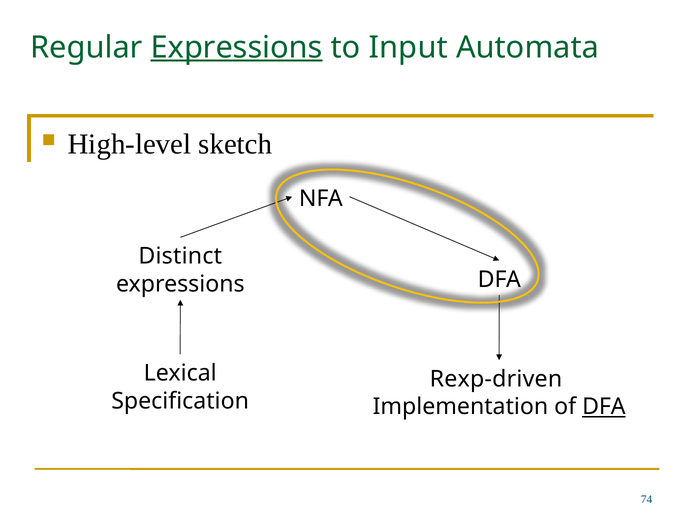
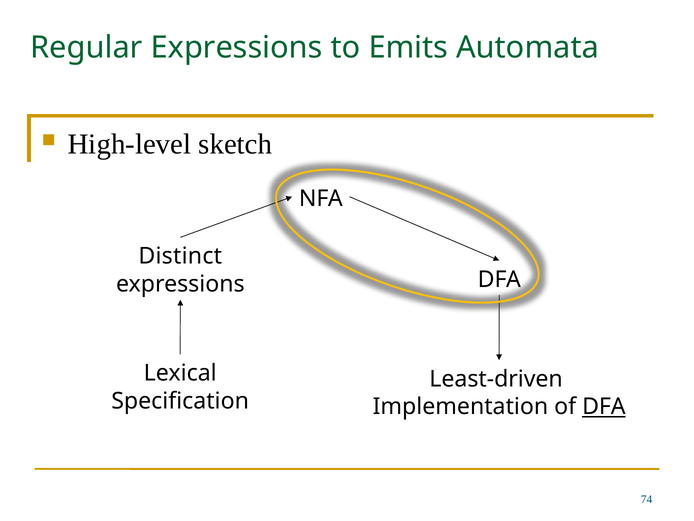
Expressions underline: present -> none (237, 47)
Input: Input -> Emits (408, 47)
Rexp-driven: Rexp-driven -> Least-driven (496, 379)
